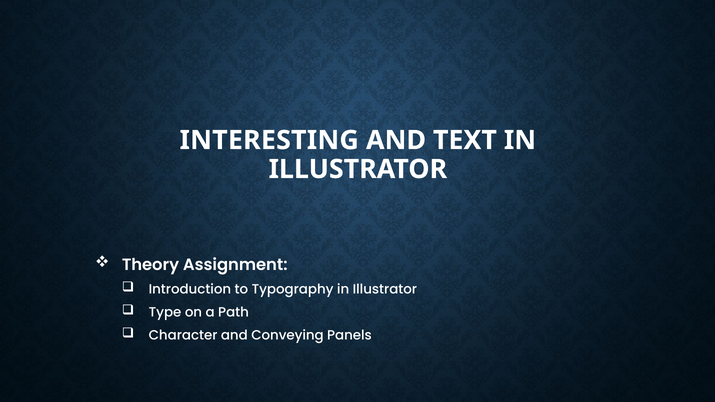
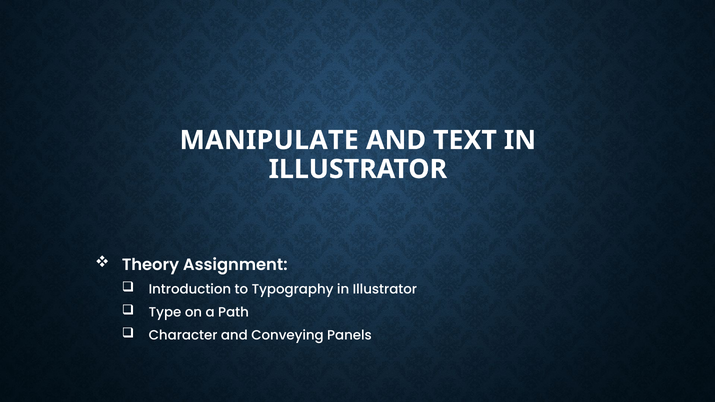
INTERESTING: INTERESTING -> MANIPULATE (269, 140)
